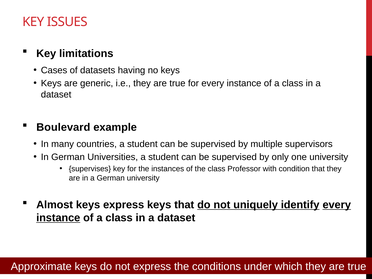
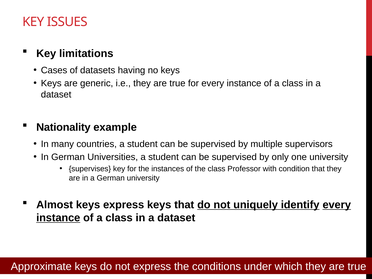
Boulevard: Boulevard -> Nationality (63, 127)
